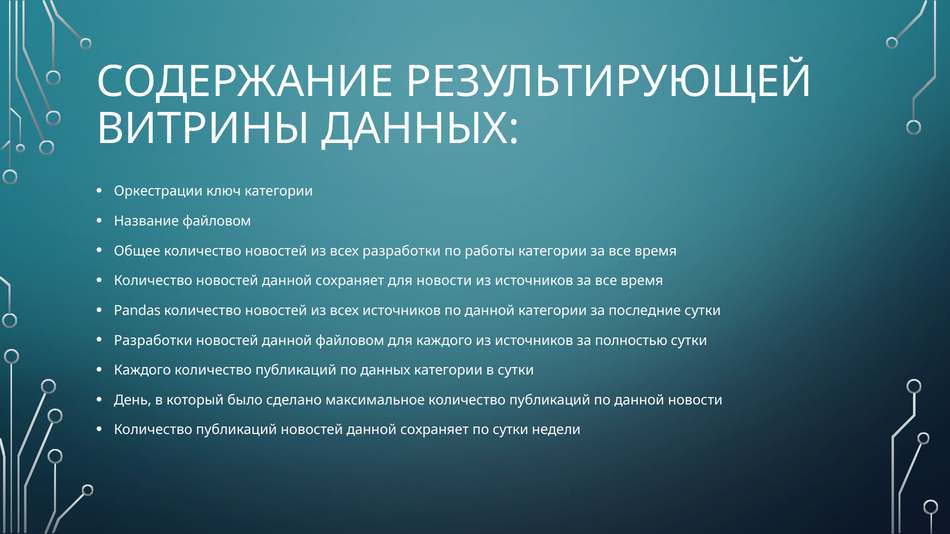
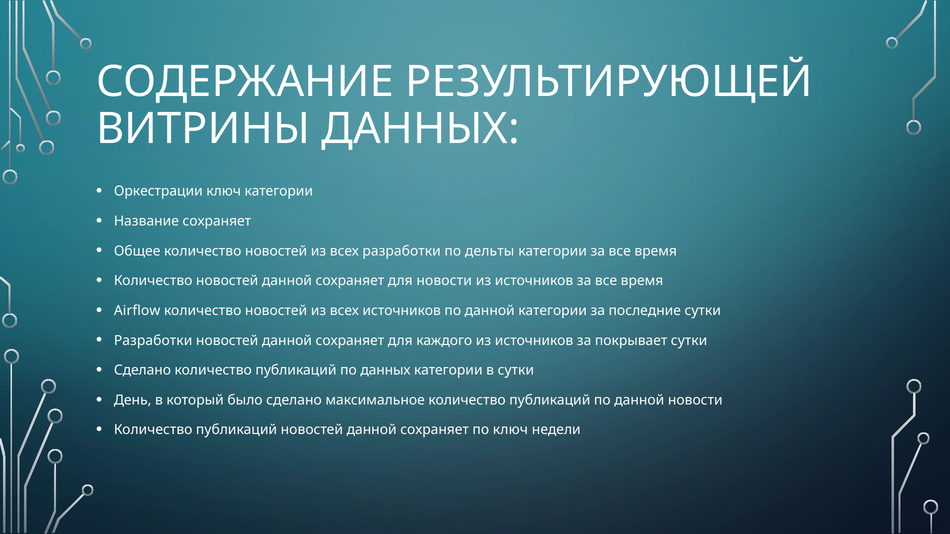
Название файловом: файловом -> сохраняет (217, 221)
работы: работы -> дельты (490, 251)
Pandas: Pandas -> Airflow (137, 311)
файловом: файловом -> сохраняет (350, 341)
полностью: полностью -> покрывает (631, 341)
Каждого: Каждого -> Сделано (142, 371)
по сутки: сутки -> ключ (510, 430)
